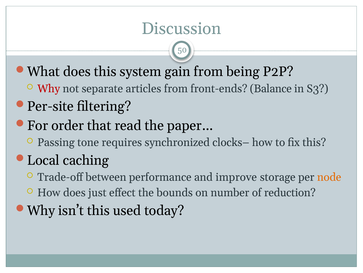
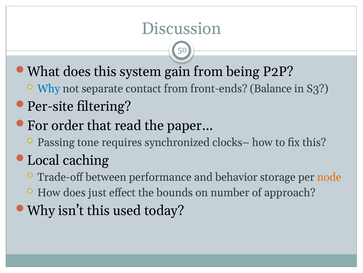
Why colour: red -> blue (49, 88)
articles: articles -> contact (143, 88)
improve: improve -> behavior (236, 177)
reduction: reduction -> approach (290, 192)
